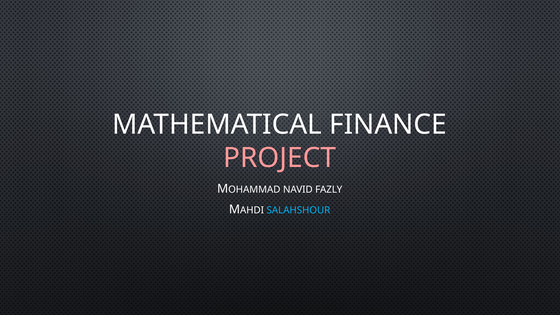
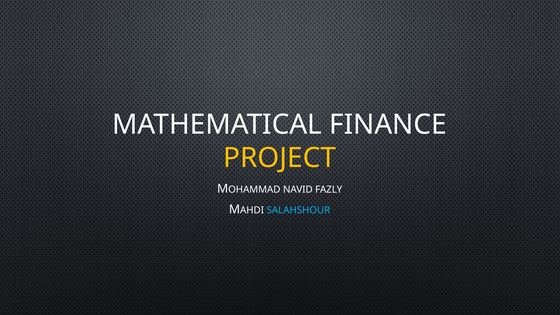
PROJECT colour: pink -> yellow (280, 158)
